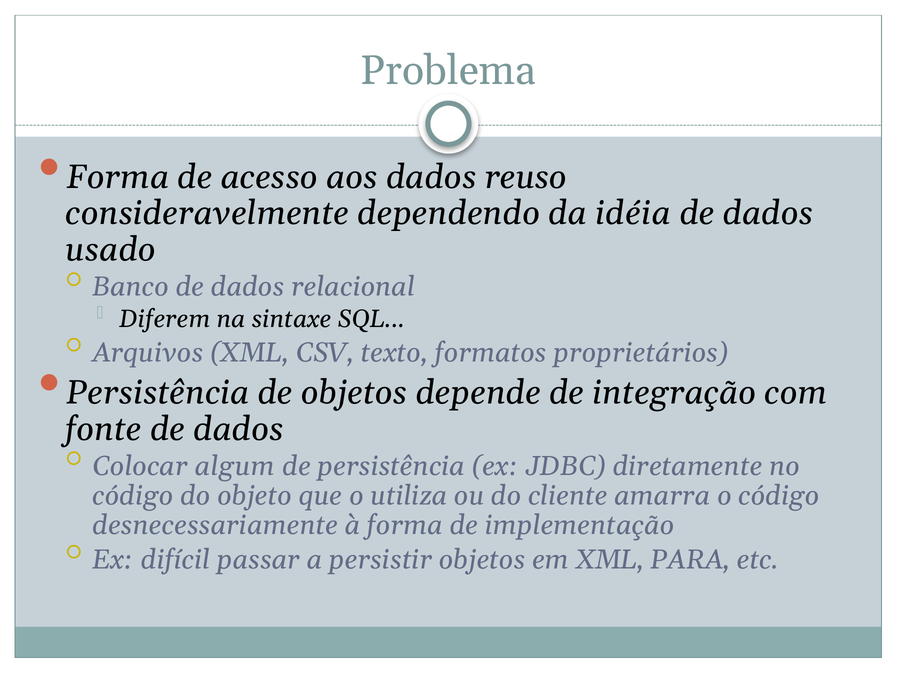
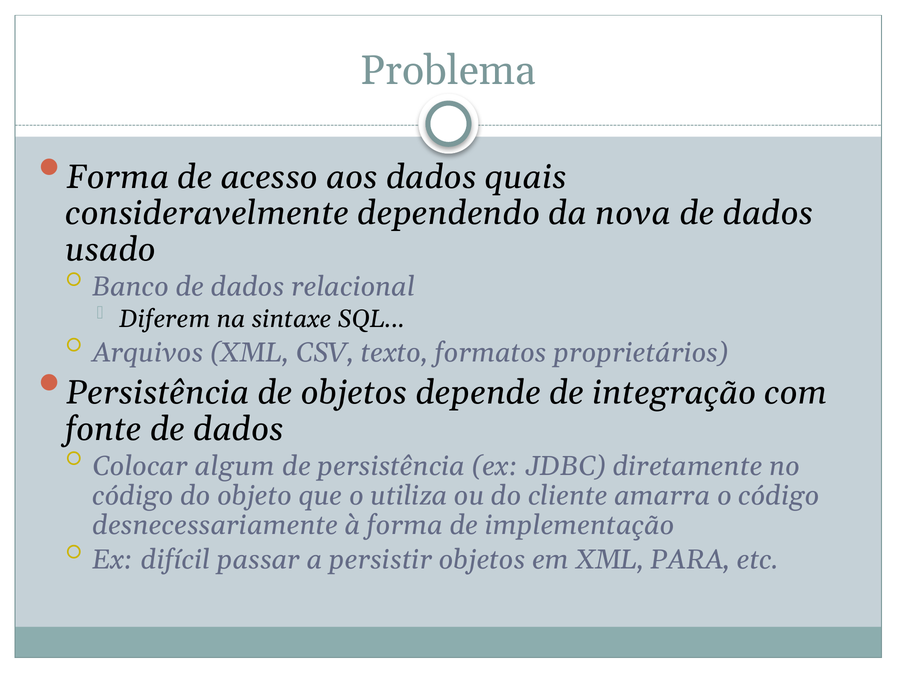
reuso: reuso -> quais (526, 177)
idéia: idéia -> nova (633, 213)
